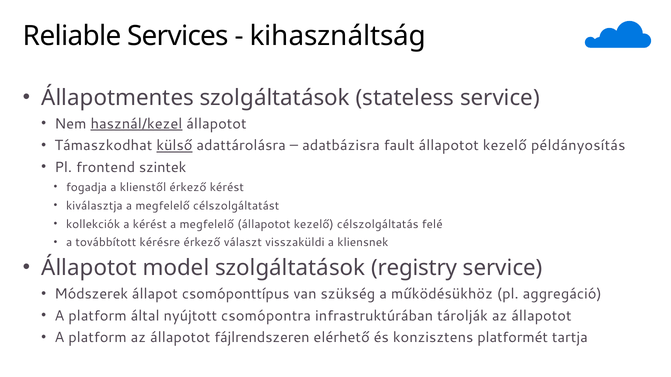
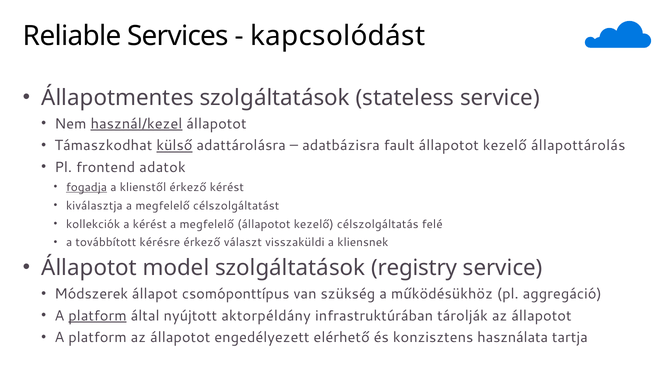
kihasználtság: kihasználtság -> kapcsolódást (338, 36)
példányosítás: példányosítás -> állapottárolás (578, 146)
szintek: szintek -> adatok (162, 168)
fogadja underline: none -> present (87, 187)
platform underline: none -> present (97, 316)
csomópontra: csomópontra -> aktorpéldány (266, 316)
fájlrendszeren: fájlrendszeren -> engedélyezett (262, 338)
platformét: platformét -> használata (513, 338)
